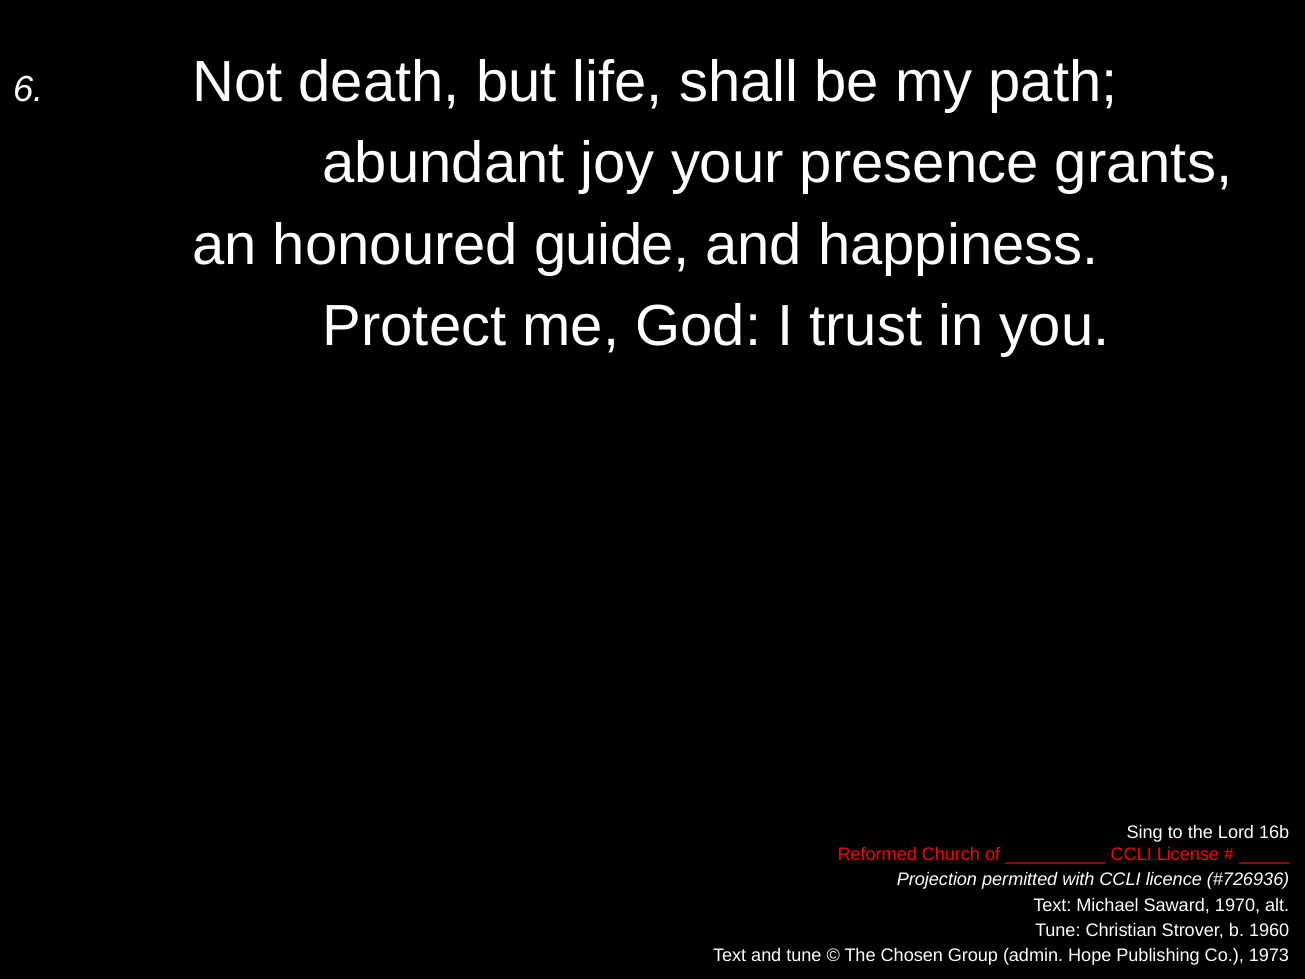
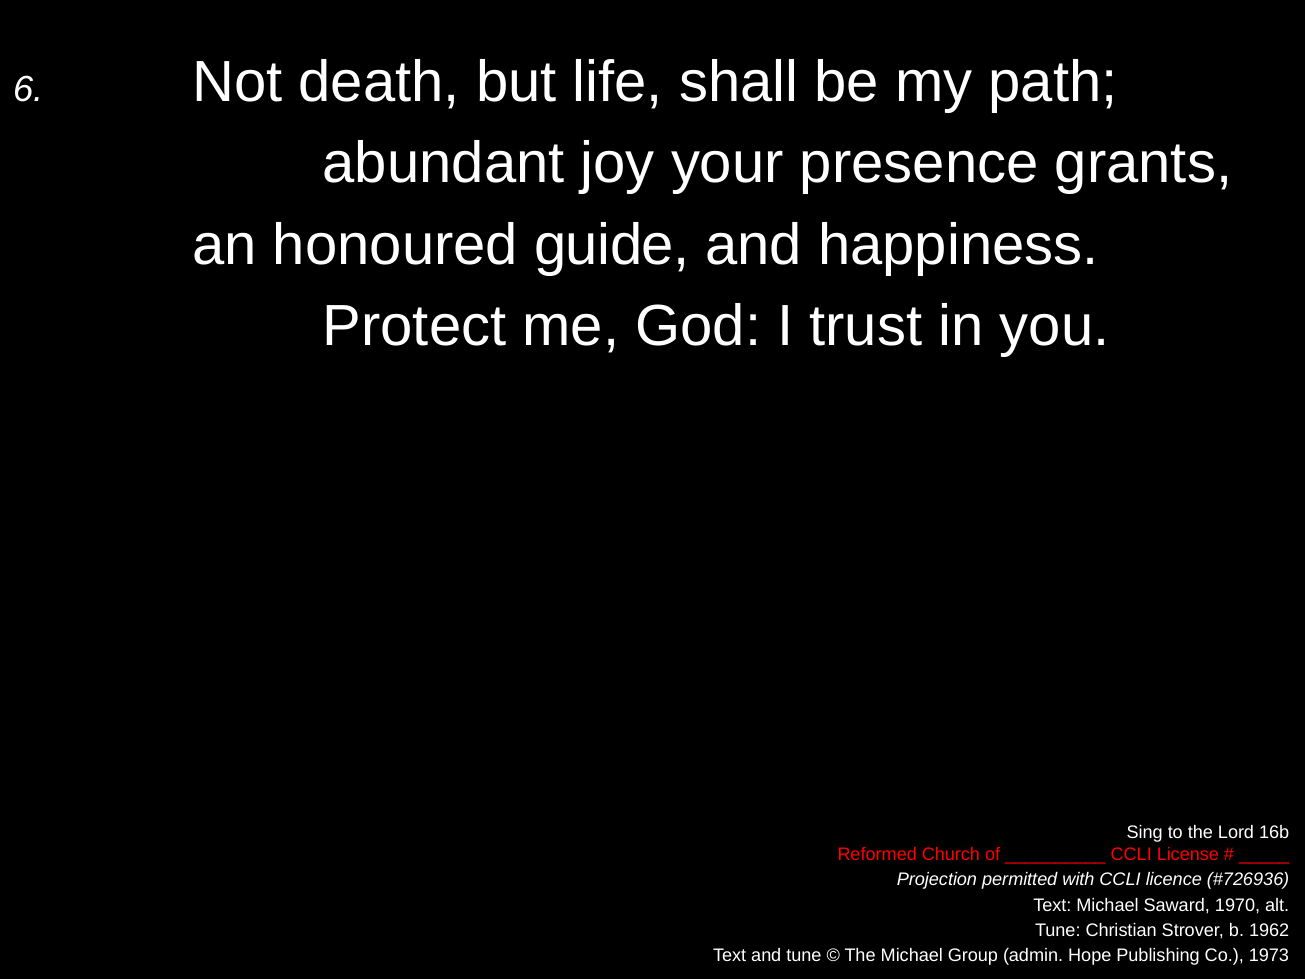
1960: 1960 -> 1962 (1269, 930)
The Chosen: Chosen -> Michael (912, 956)
